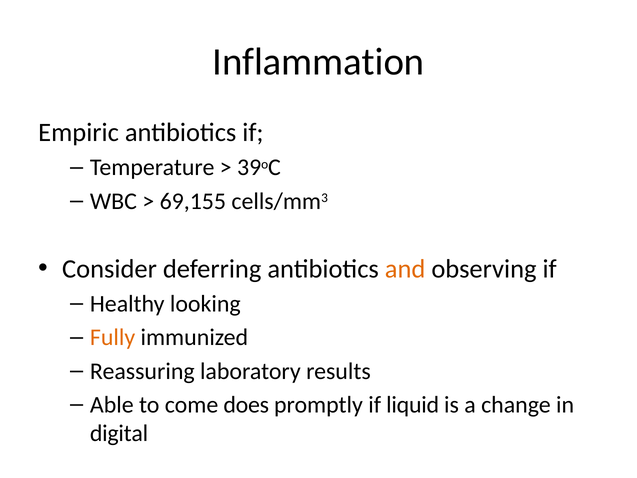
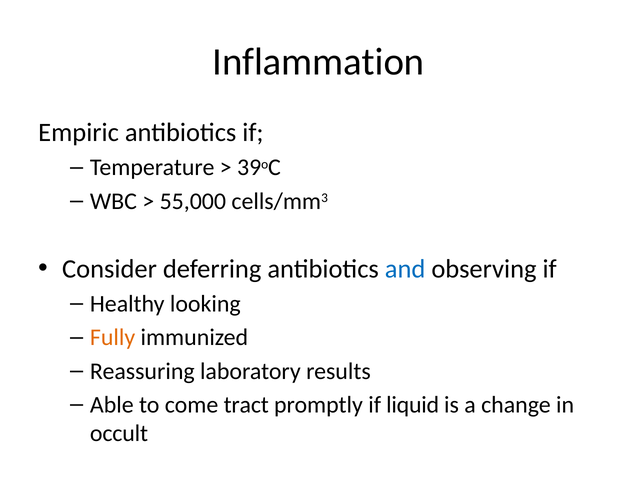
69,155: 69,155 -> 55,000 (193, 201)
and colour: orange -> blue (405, 269)
does: does -> tract (246, 405)
digital: digital -> occult (119, 433)
